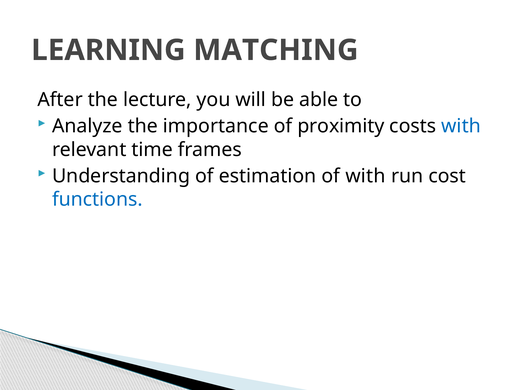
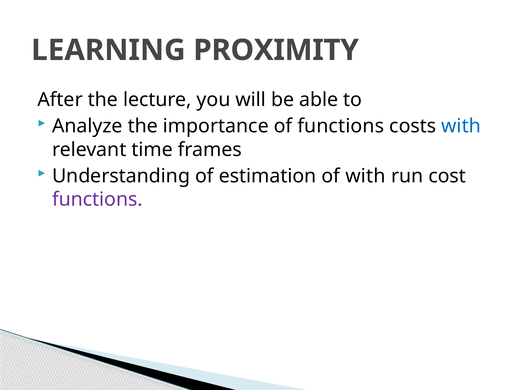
MATCHING: MATCHING -> PROXIMITY (276, 50)
of proximity: proximity -> functions (341, 126)
functions colour: blue -> purple (97, 200)
